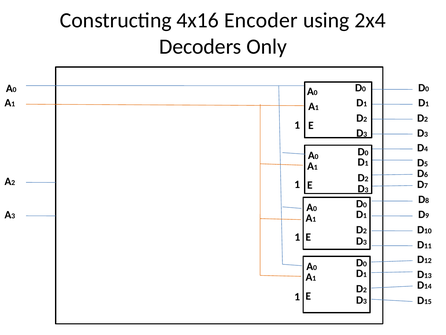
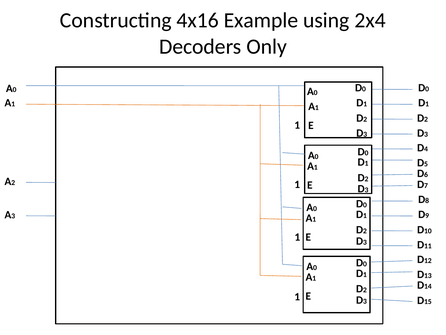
Encoder: Encoder -> Example (261, 20)
